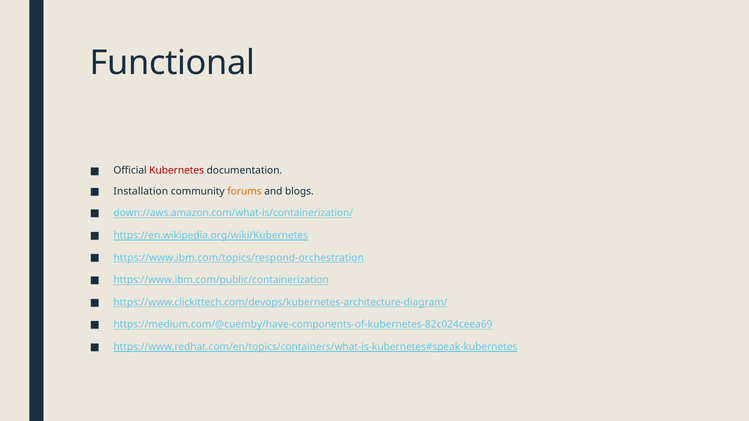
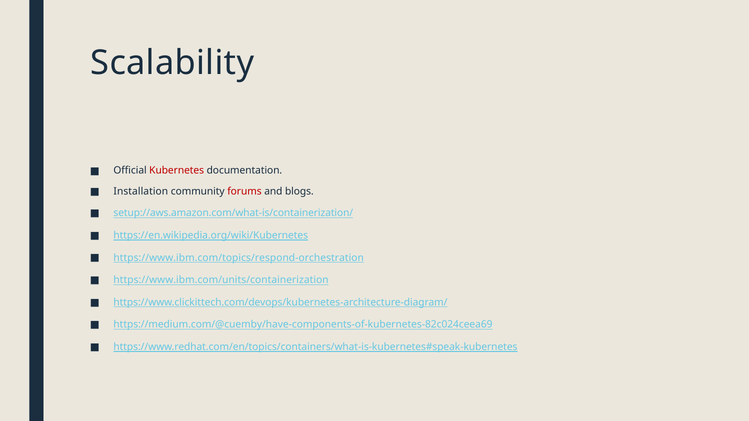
Functional: Functional -> Scalability (172, 63)
forums colour: orange -> red (244, 191)
down://aws.amazon.com/what-is/containerization/: down://aws.amazon.com/what-is/containerization/ -> setup://aws.amazon.com/what-is/containerization/ (233, 213)
https://www.ibm.com/public/containerization: https://www.ibm.com/public/containerization -> https://www.ibm.com/units/containerization (221, 280)
